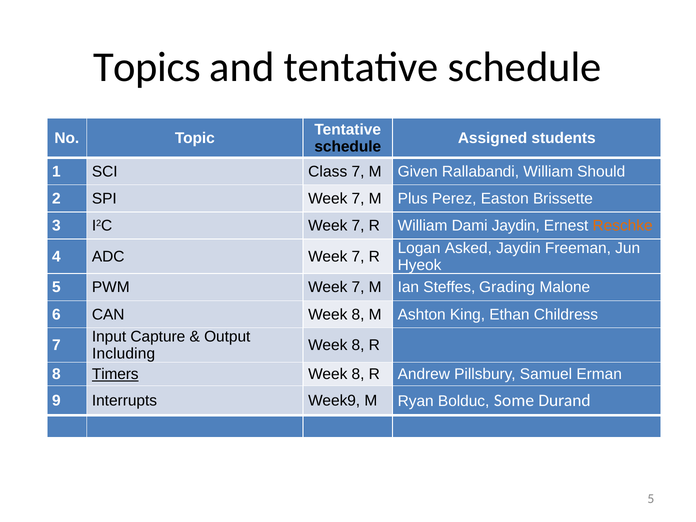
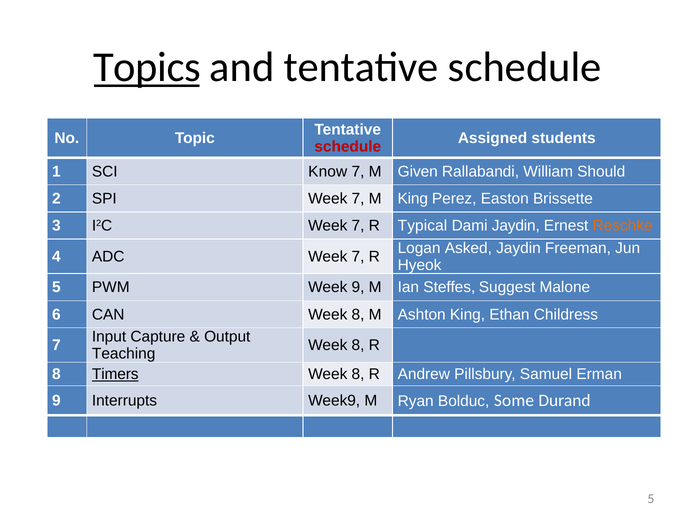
Topics underline: none -> present (147, 67)
schedule colour: black -> red (348, 147)
Class: Class -> Know (328, 171)
M Plus: Plus -> King (413, 199)
R William: William -> Typical (423, 226)
PWM Week 7: 7 -> 9 (358, 287)
Grading: Grading -> Suggest (507, 287)
Including: Including -> Teaching (124, 354)
